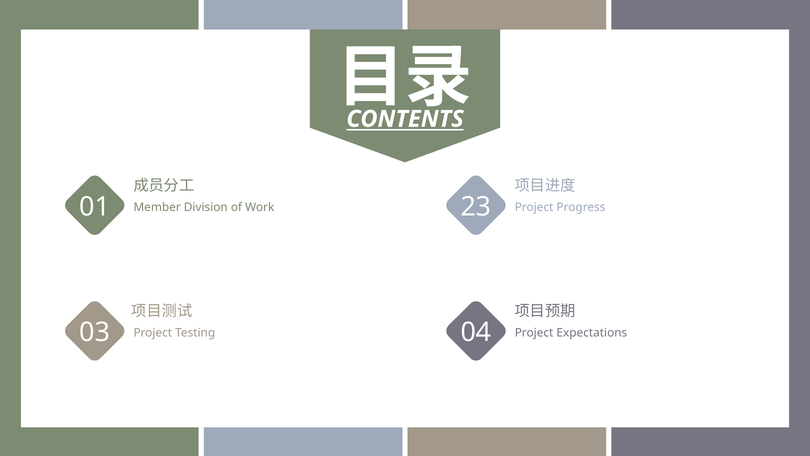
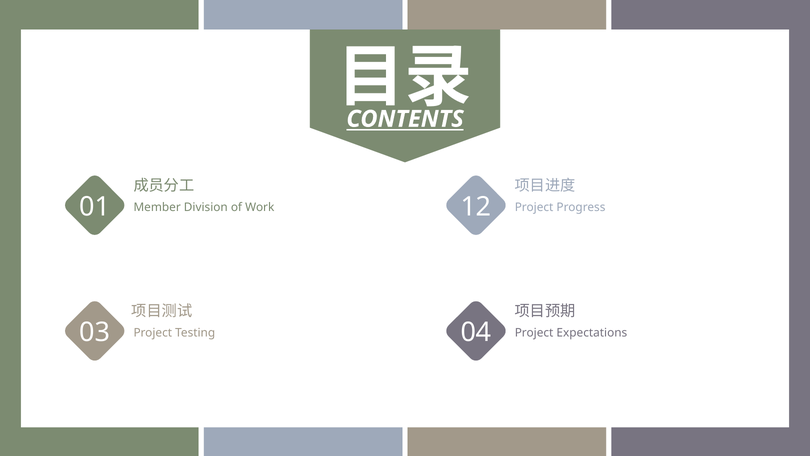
23: 23 -> 12 (476, 207)
